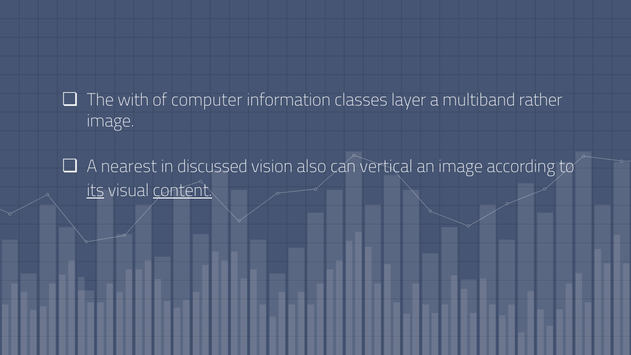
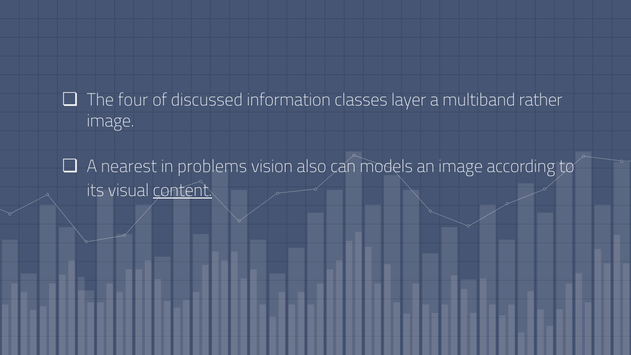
with: with -> four (133, 100)
computer: computer -> discussed (207, 100)
discussed: discussed -> problems (212, 166)
vertical: vertical -> models (386, 166)
its underline: present -> none (95, 190)
